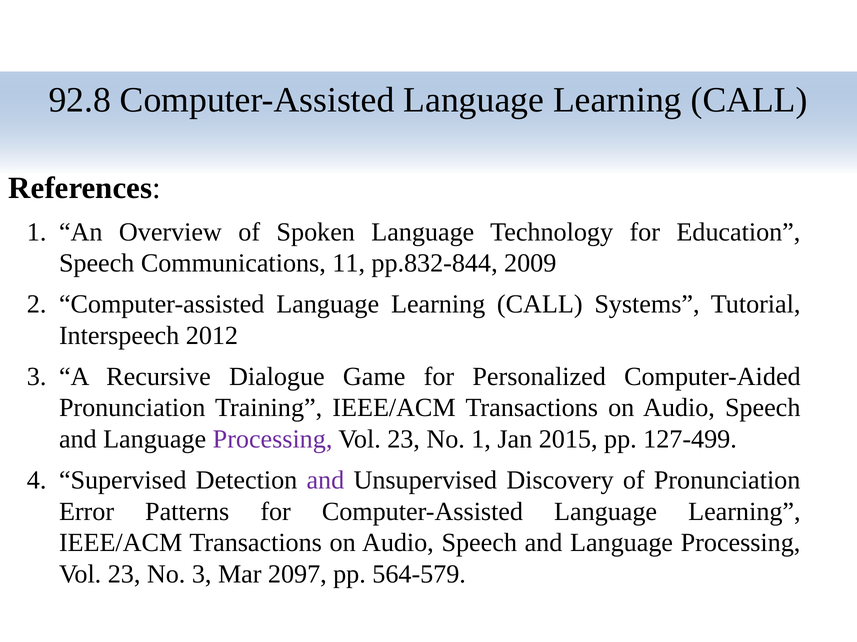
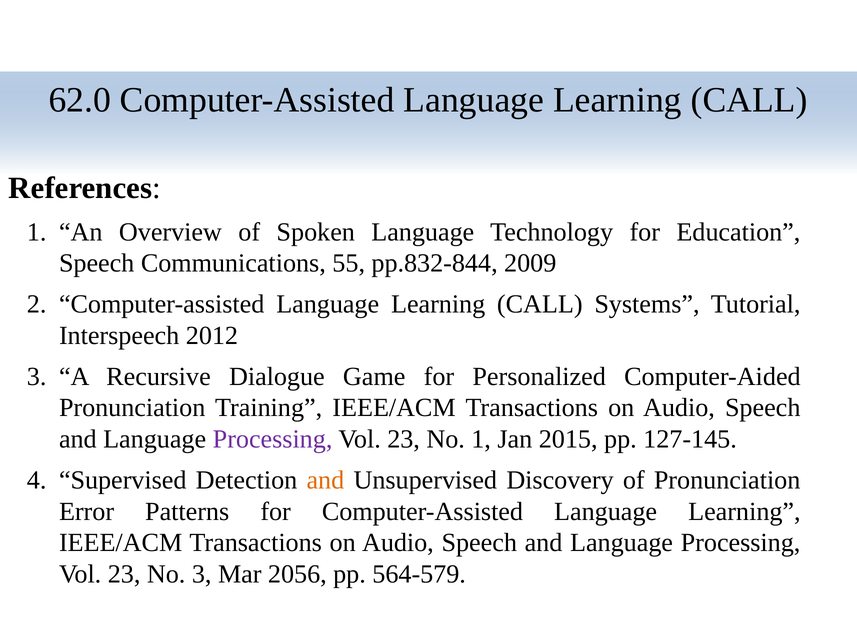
92.8: 92.8 -> 62.0 (80, 100)
11: 11 -> 55 (349, 264)
127-499: 127-499 -> 127-145 (690, 440)
and colour: purple -> orange (325, 481)
2097: 2097 -> 2056 (297, 575)
